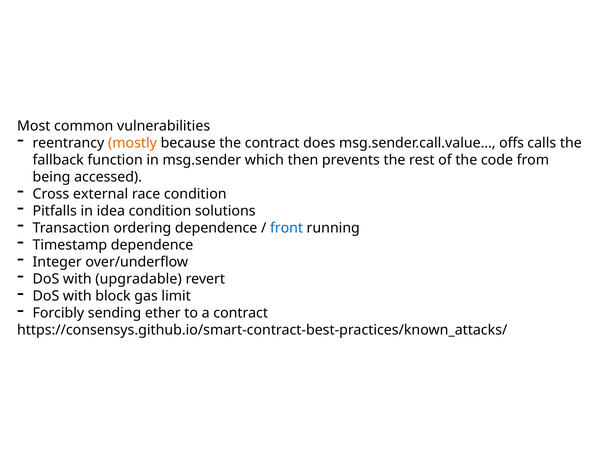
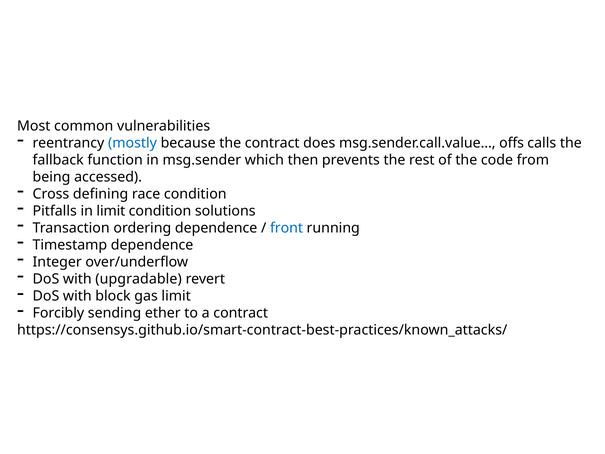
mostly colour: orange -> blue (132, 143)
external: external -> defining (101, 194)
in idea: idea -> limit (111, 211)
